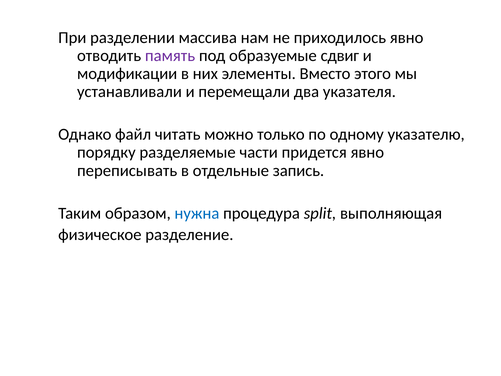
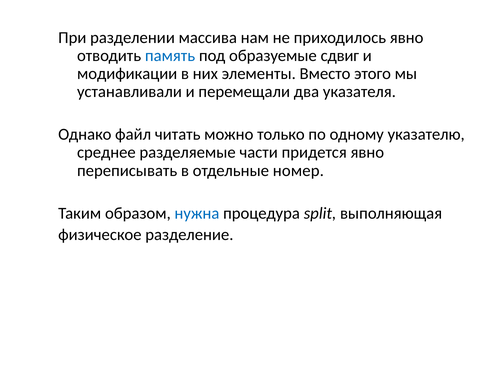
память colour: purple -> blue (170, 56)
порядку: порядку -> среднее (106, 152)
запись: запись -> номер (298, 170)
